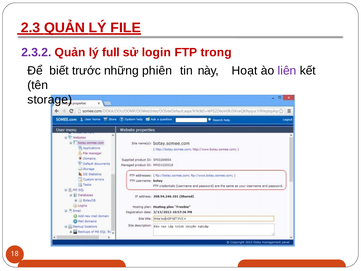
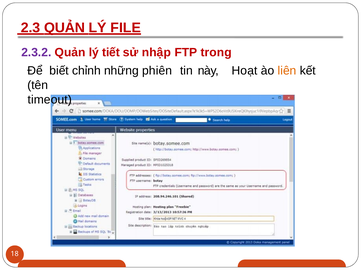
full: full -> tiết (111, 52)
login: login -> nhập (156, 52)
trước: trước -> chỉnh (86, 71)
liên colour: purple -> orange (287, 71)
storage: storage -> timeout (50, 100)
